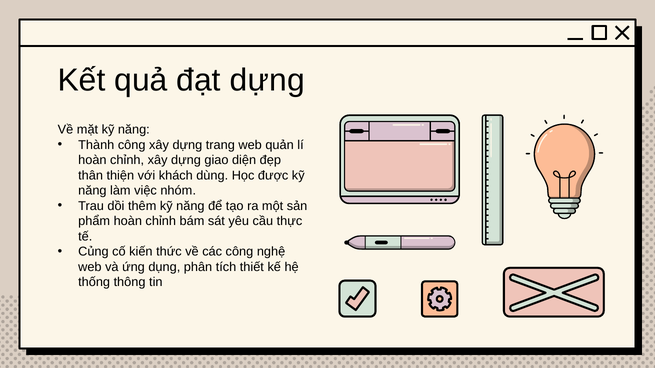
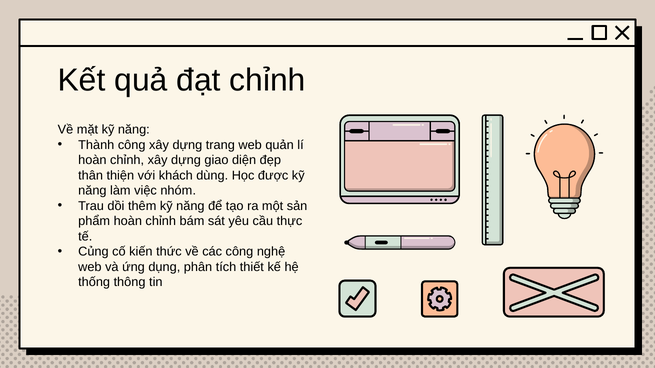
đạt dựng: dựng -> chỉnh (267, 80)
